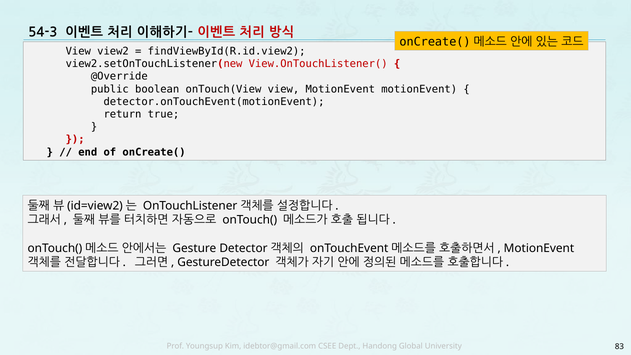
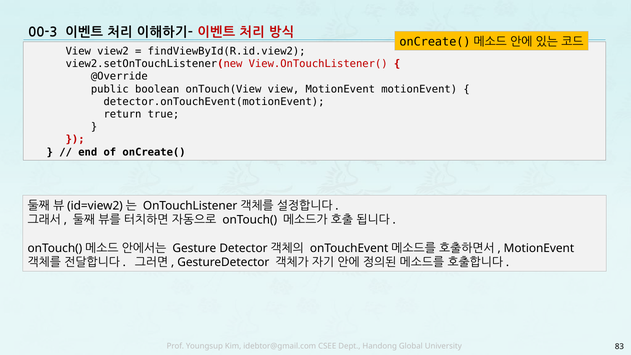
54-3: 54-3 -> 00-3 (43, 32)
